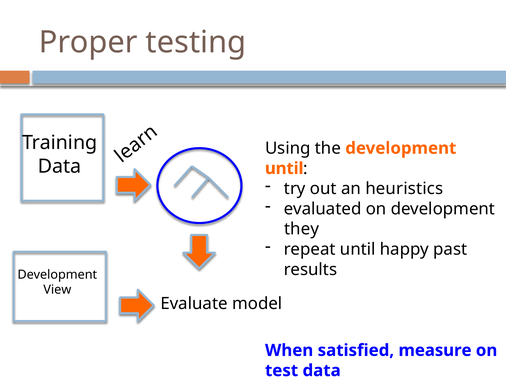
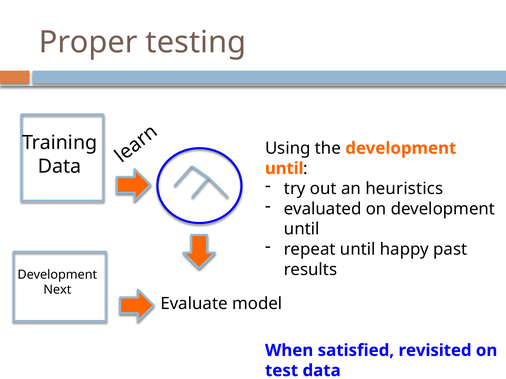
they: they -> until (302, 229)
View: View -> Next (57, 290)
measure: measure -> revisited (435, 351)
